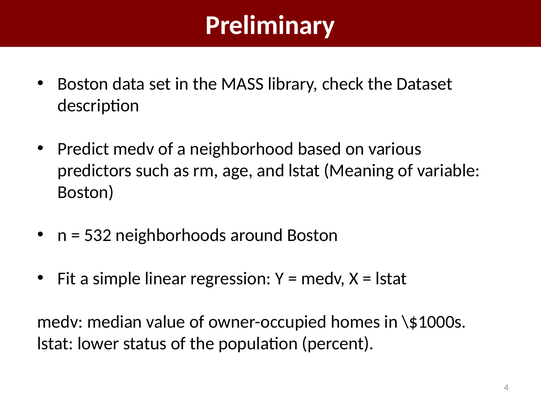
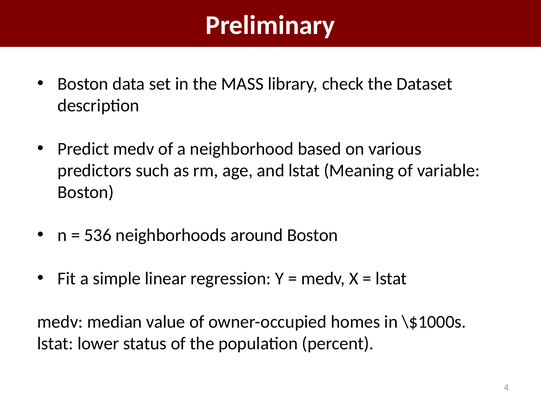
532: 532 -> 536 (98, 235)
